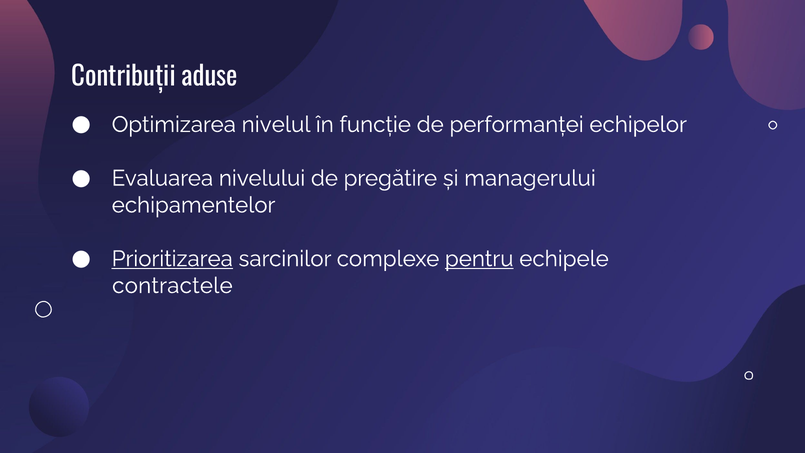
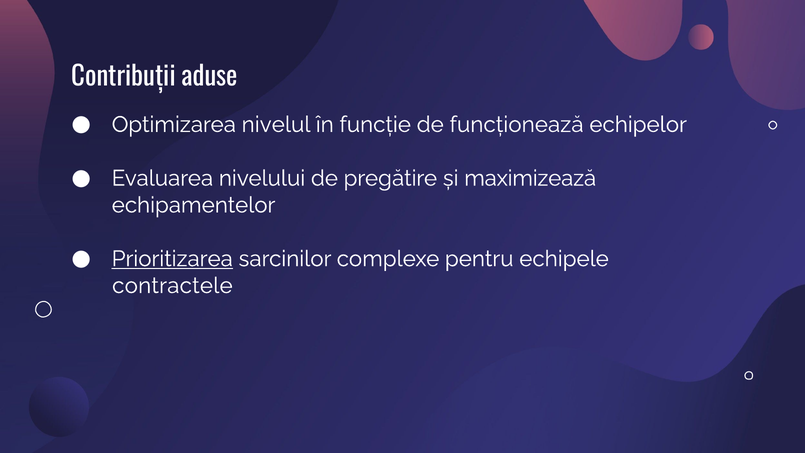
performanței: performanței -> funcționează (517, 124)
managerului: managerului -> maximizează (530, 178)
pentru underline: present -> none (479, 259)
